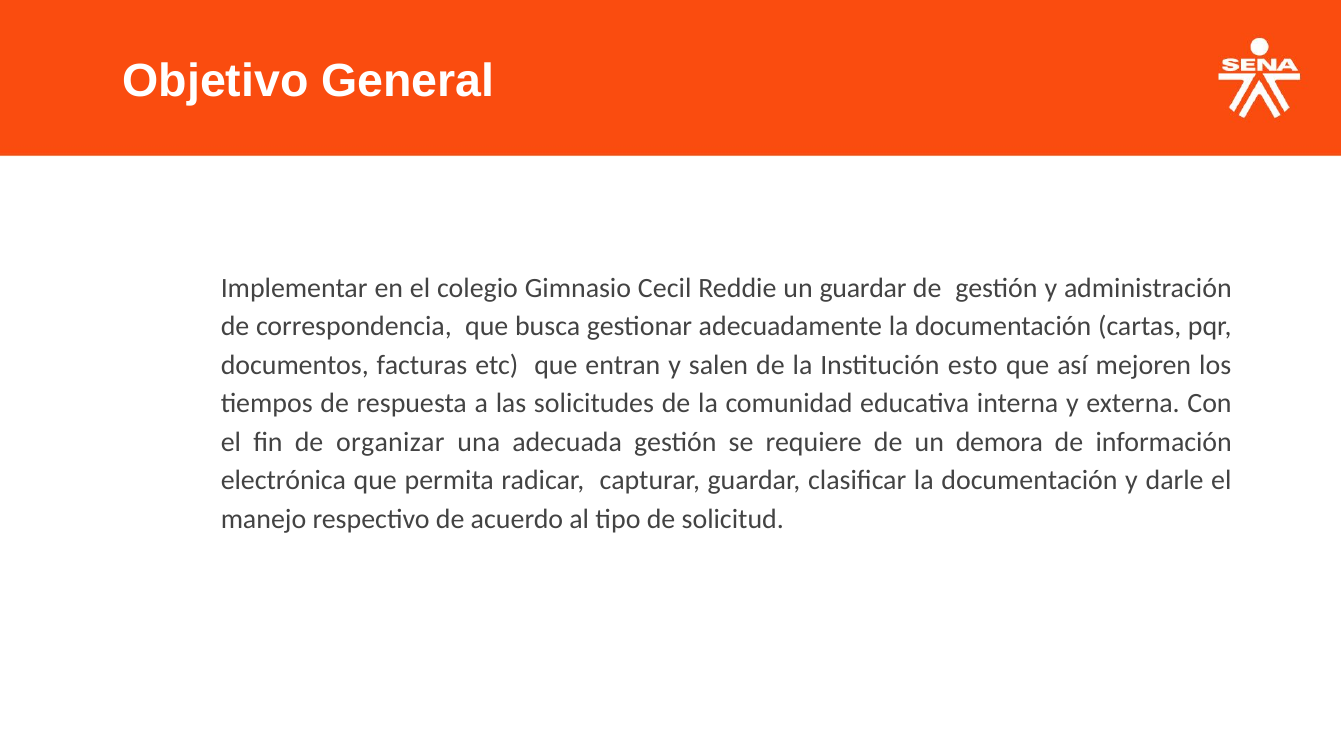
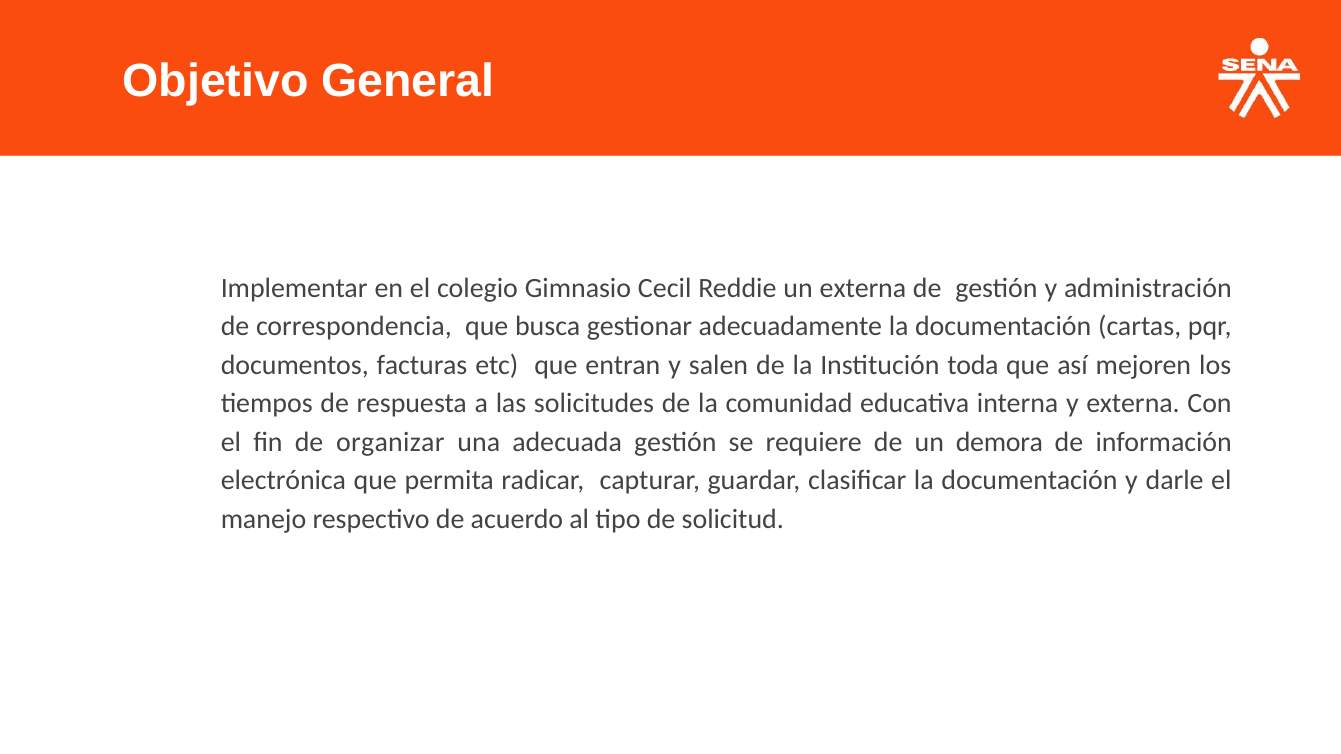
un guardar: guardar -> externa (863, 288)
esto: esto -> toda (973, 365)
